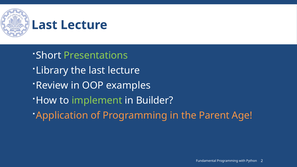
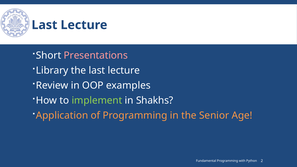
Presentations colour: light green -> pink (96, 55)
Builder: Builder -> Shakhs (155, 101)
Parent: Parent -> Senior (214, 116)
